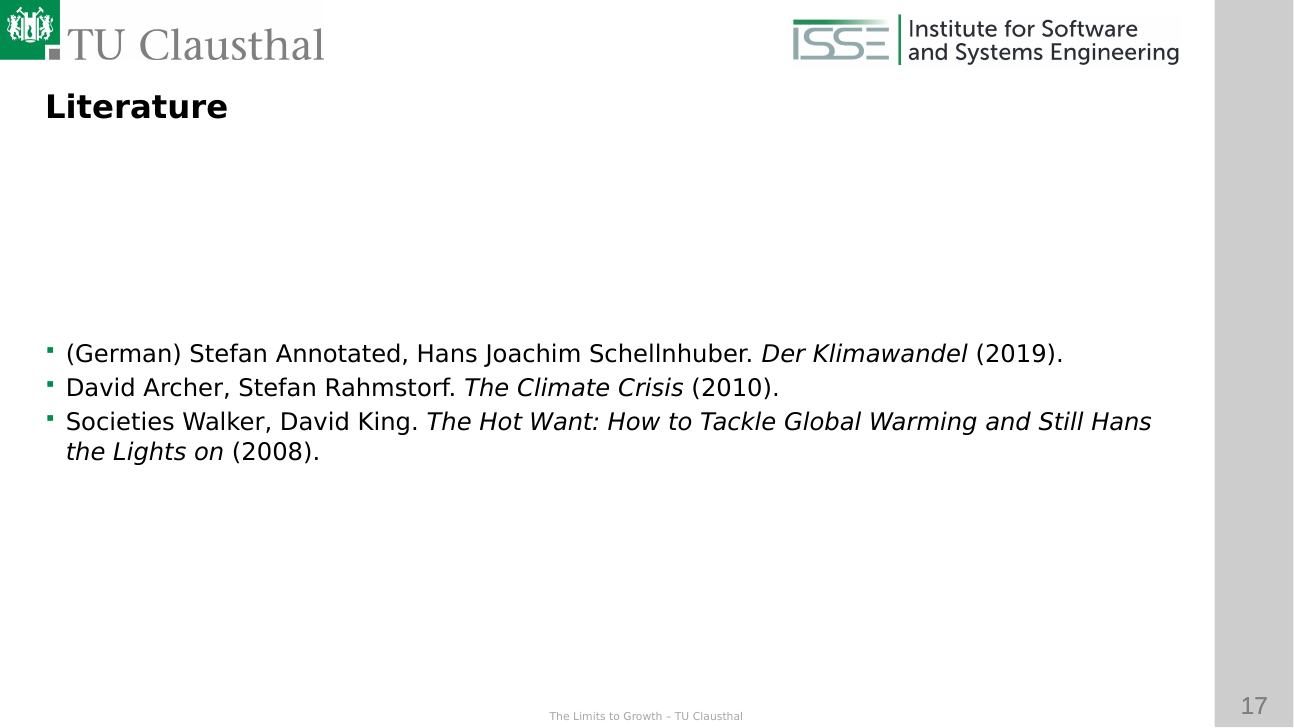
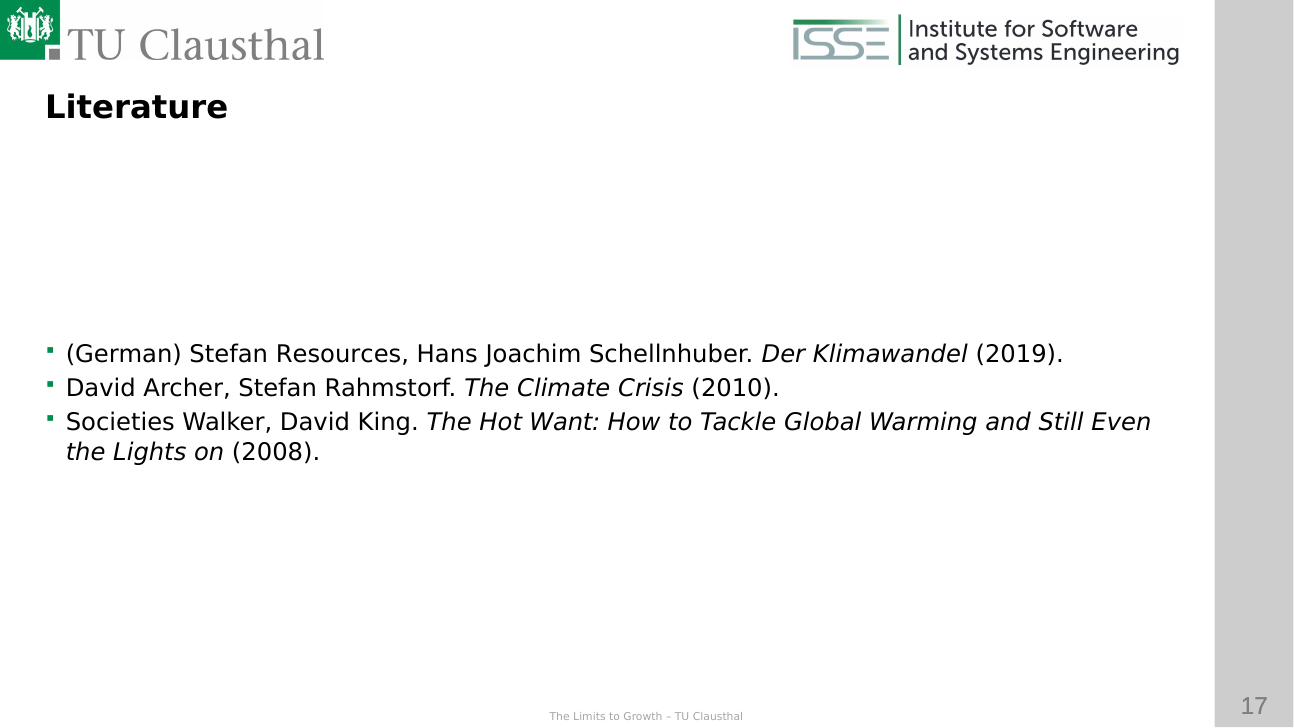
Annotated: Annotated -> Resources (342, 355)
Still Hans: Hans -> Even (1121, 423)
